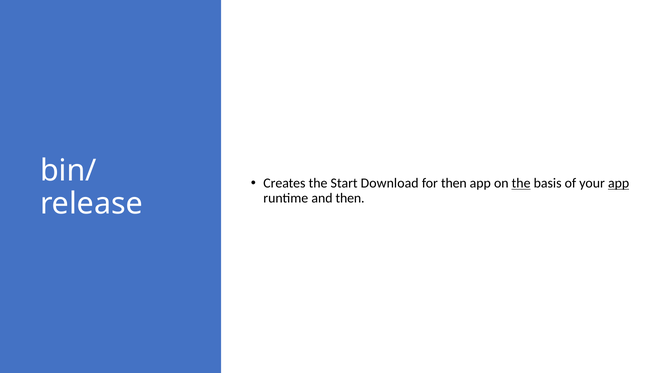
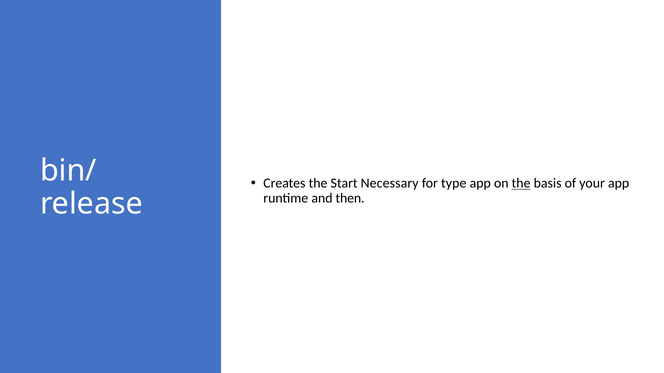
Download: Download -> Necessary (390, 184)
for then: then -> type (454, 184)
app underline: present -> none (619, 184)
